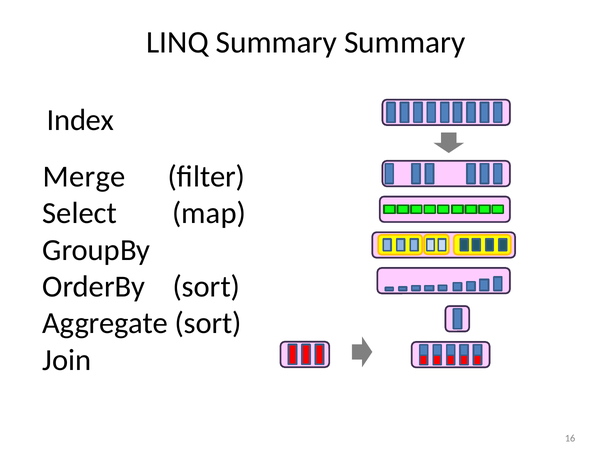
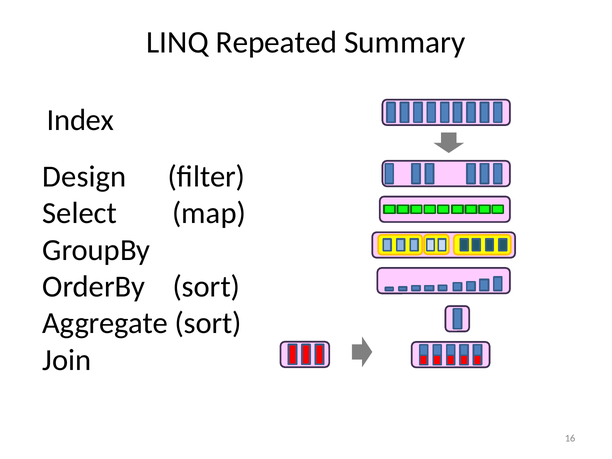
LINQ Summary: Summary -> Repeated (276, 42)
Merge: Merge -> Design (84, 176)
